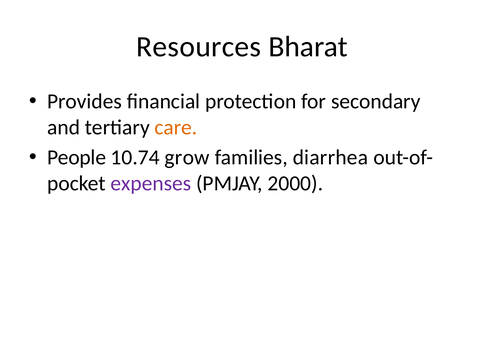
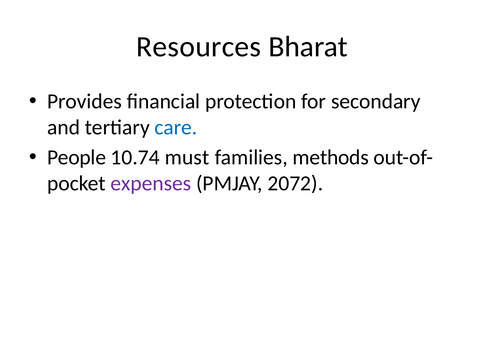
care colour: orange -> blue (176, 127)
grow: grow -> must (187, 157)
diarrhea: diarrhea -> methods (331, 157)
2000: 2000 -> 2072 (295, 183)
